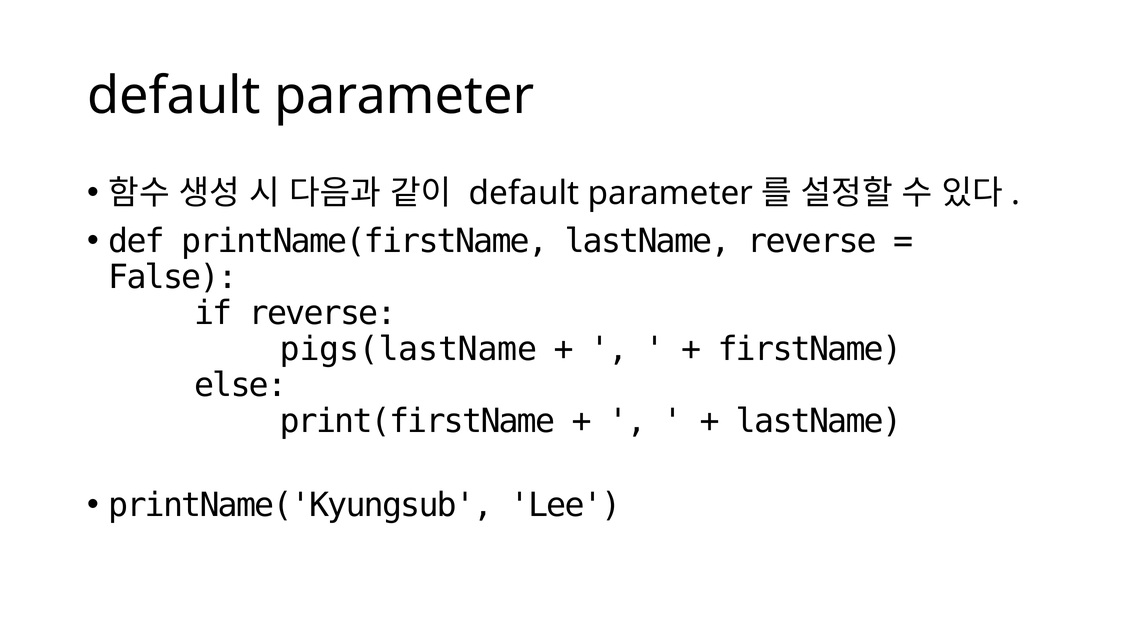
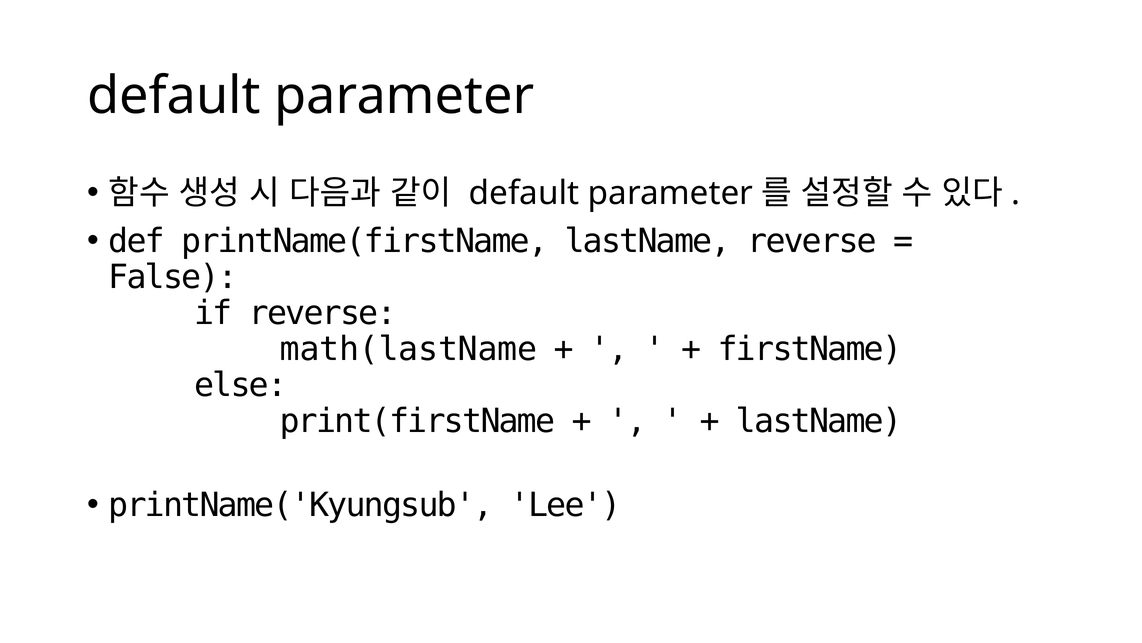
pigs(lastName: pigs(lastName -> math(lastName (409, 349)
